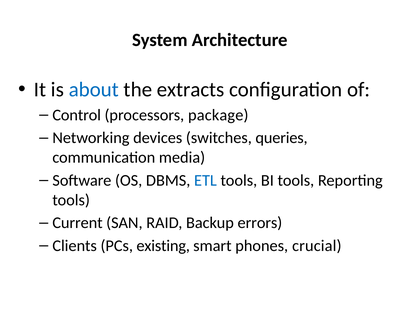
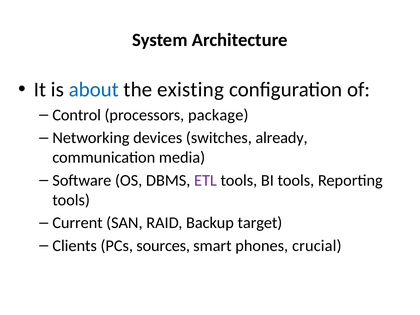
extracts: extracts -> existing (191, 90)
queries: queries -> already (282, 138)
ETL colour: blue -> purple (205, 180)
errors: errors -> target (260, 223)
existing: existing -> sources (163, 246)
